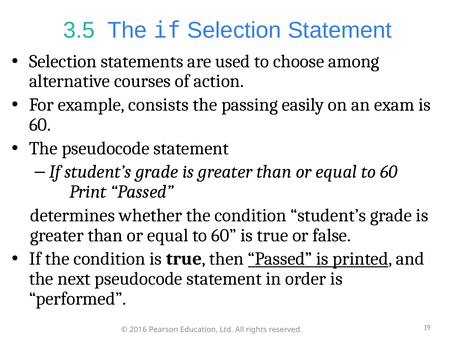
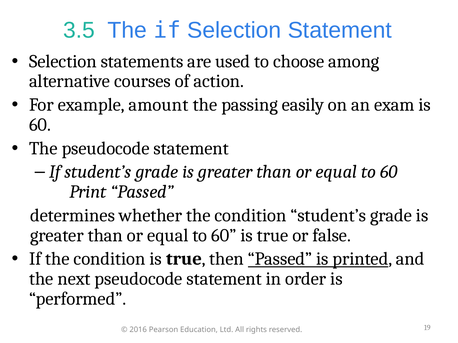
consists: consists -> amount (158, 105)
